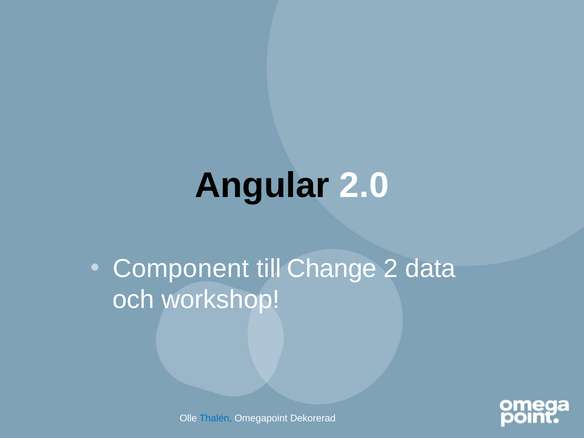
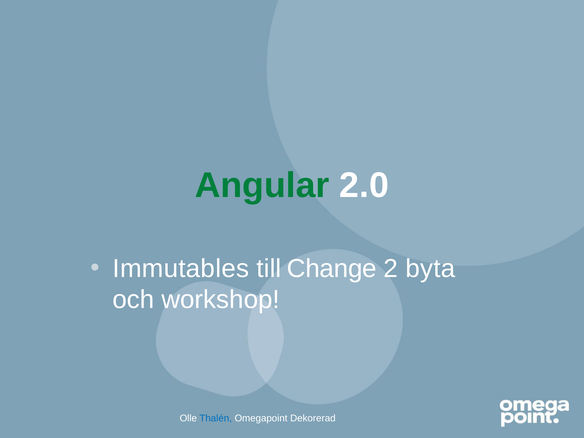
Angular colour: black -> green (262, 185)
Component: Component -> Immutables (181, 268)
data: data -> byta (430, 268)
